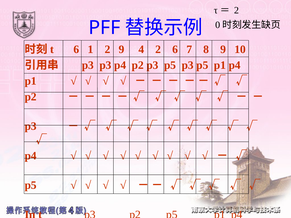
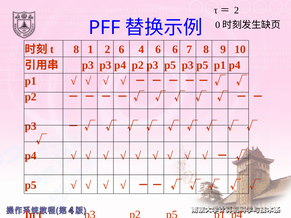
t 6: 6 -> 8 (76, 49)
2 9: 9 -> 6 (122, 49)
4 2: 2 -> 6 (158, 49)
